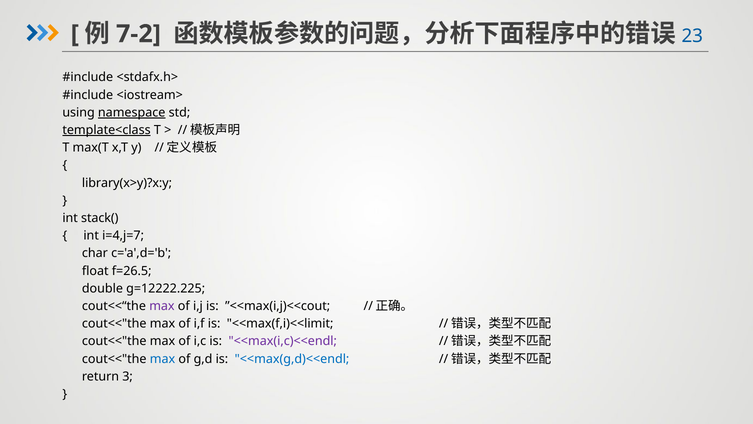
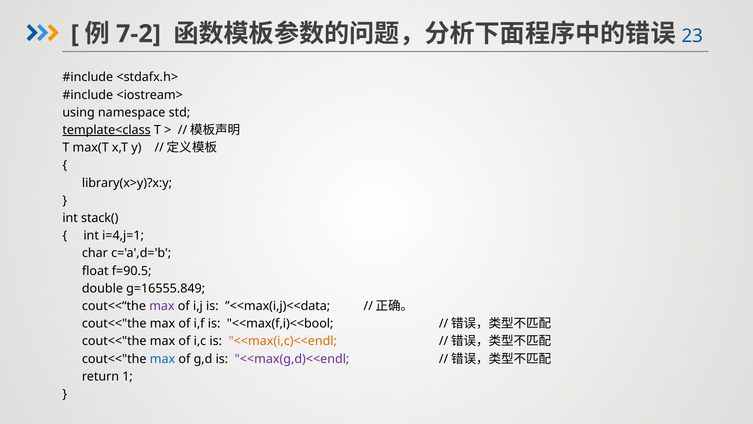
namespace underline: present -> none (132, 112)
i=4,j=7: i=4,j=7 -> i=4,j=1 (123, 235)
f=26.5: f=26.5 -> f=90.5 (132, 271)
g=12222.225: g=12222.225 -> g=16555.849 (166, 288)
”<<max(i,j)<<cout: ”<<max(i,j)<<cout -> ”<<max(i,j)<<data (278, 306)
<<max(f,i)<<limit: <<max(f,i)<<limit -> <<max(f,i)<<bool (280, 323)
<<max(i,c)<<endl colour: purple -> orange (283, 341)
<<max(g,d)<<endl colour: blue -> purple (292, 359)
3: 3 -> 1 (128, 376)
